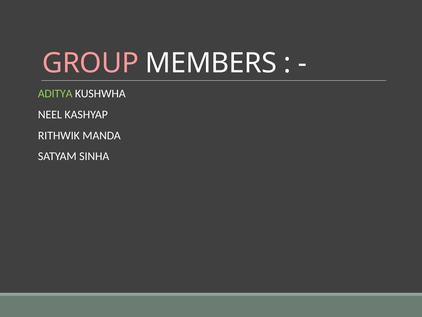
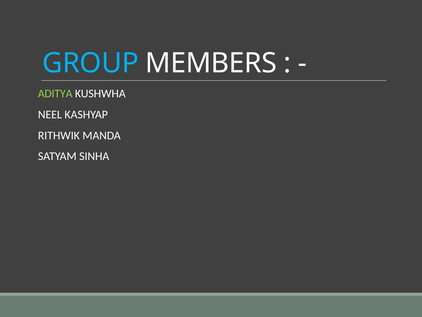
GROUP colour: pink -> light blue (90, 63)
